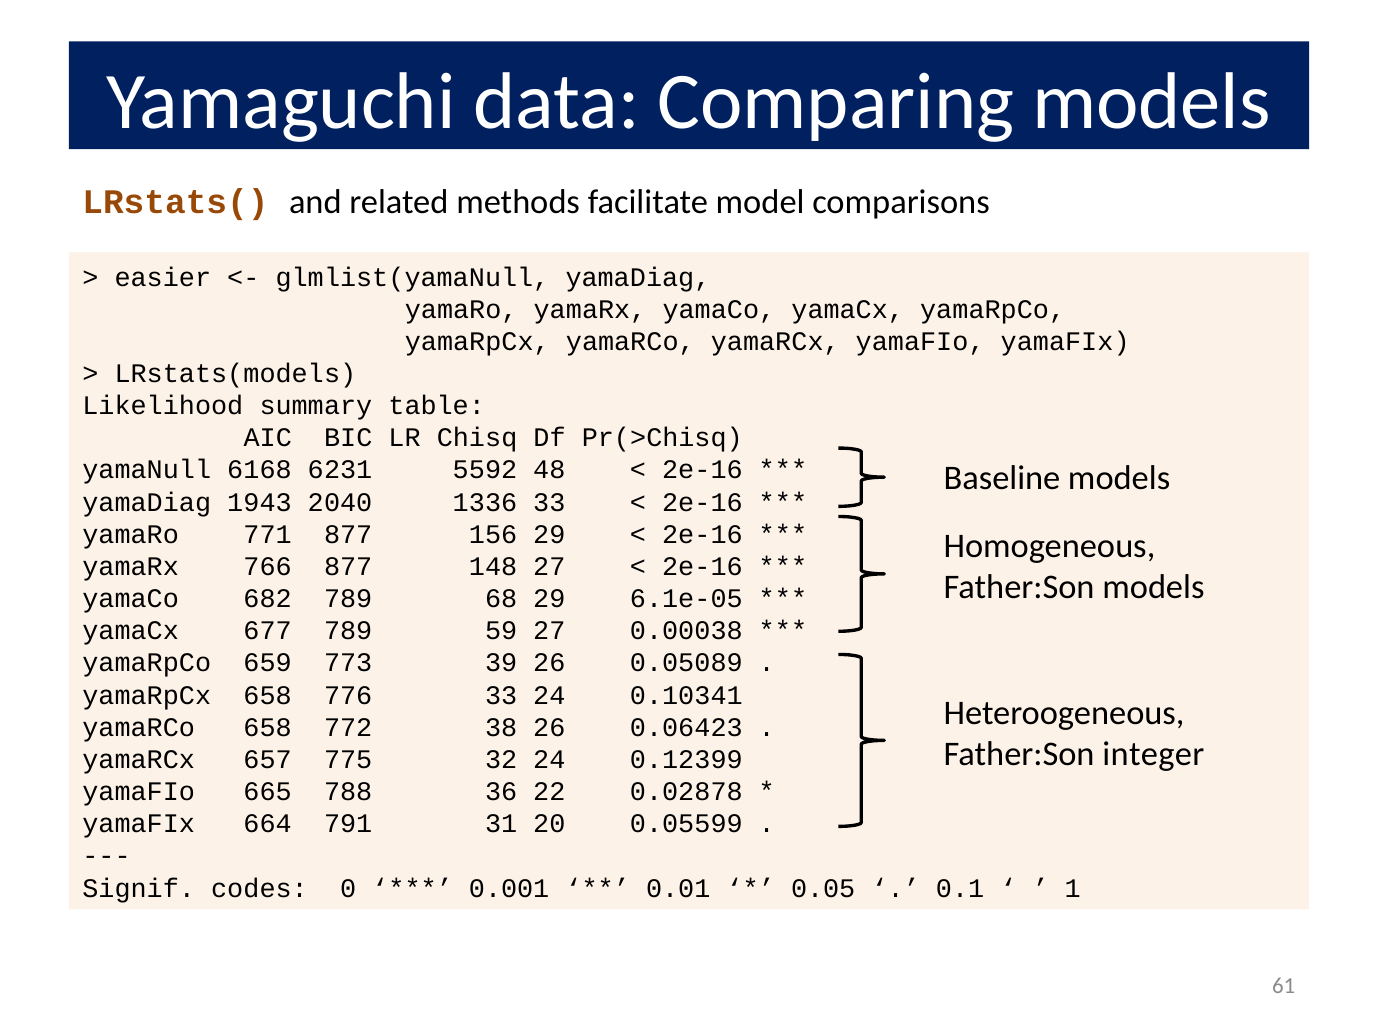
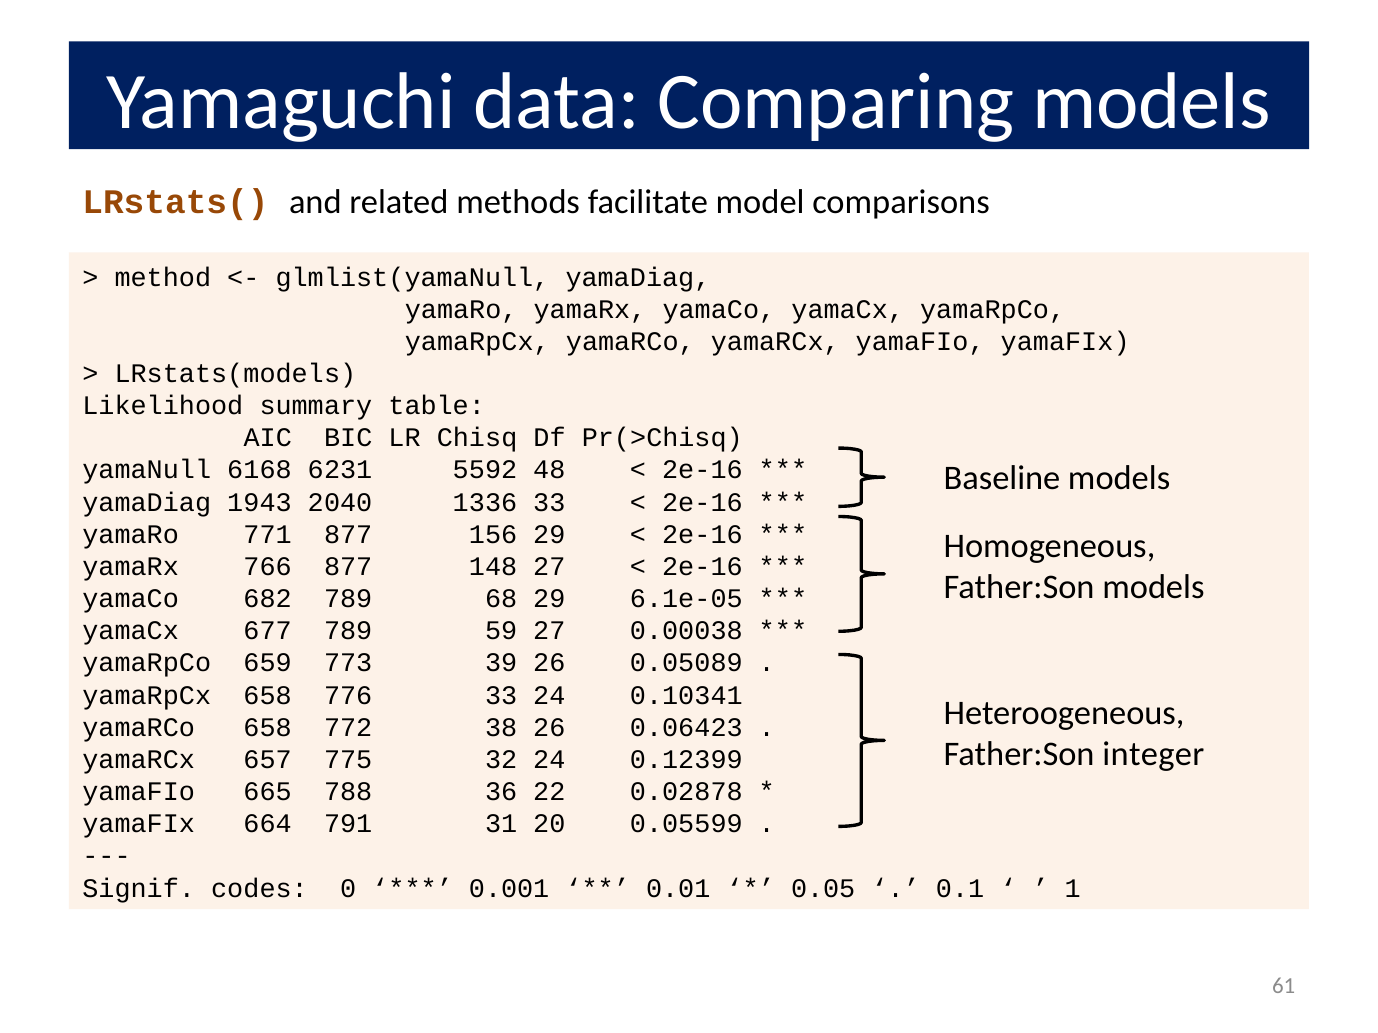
easier: easier -> method (163, 277)
